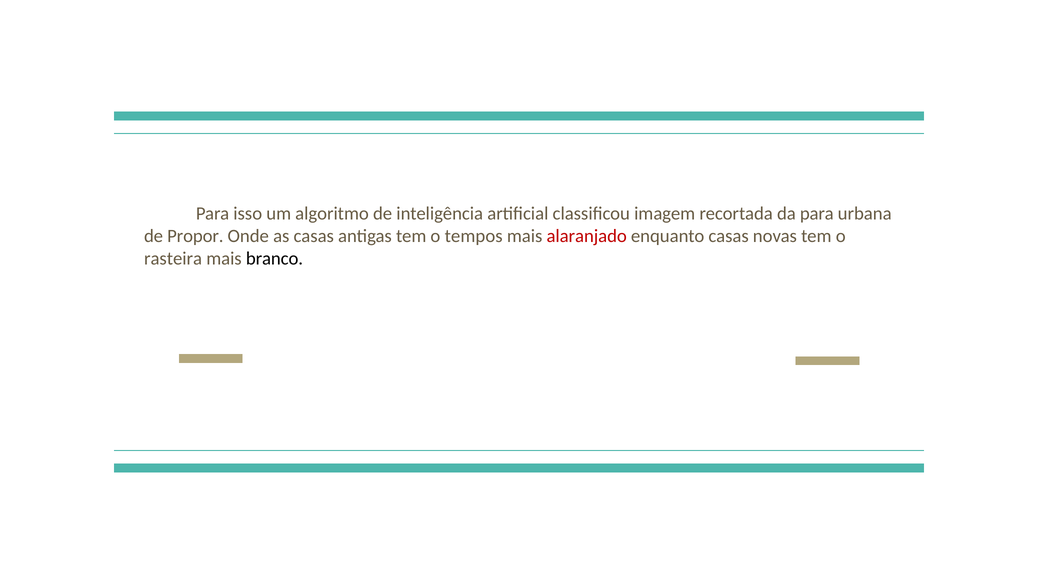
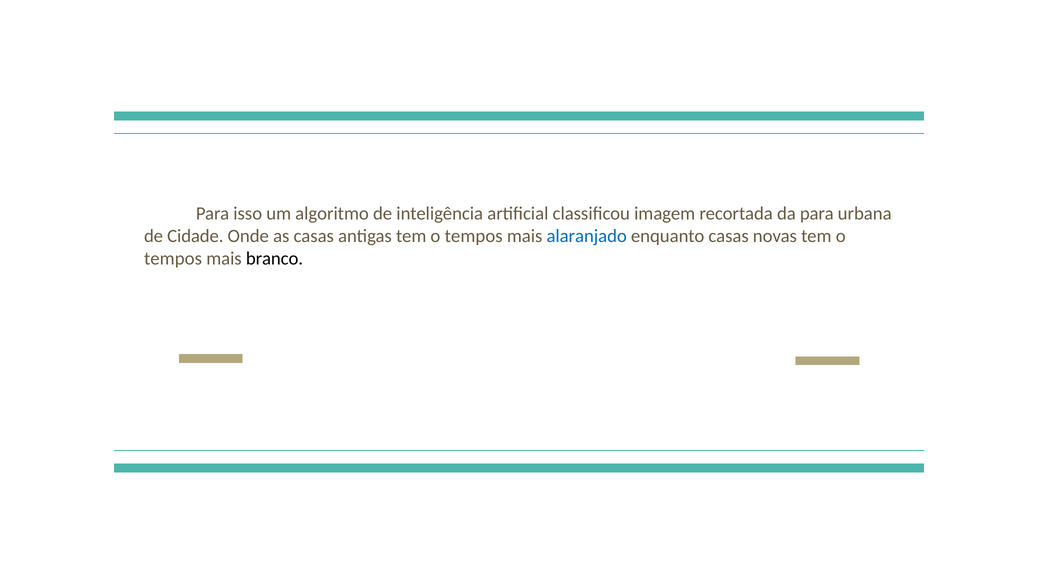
Propor: Propor -> Cidade (195, 236)
alaranjado colour: red -> blue (587, 236)
rasteira: rasteira -> tempos (173, 258)
